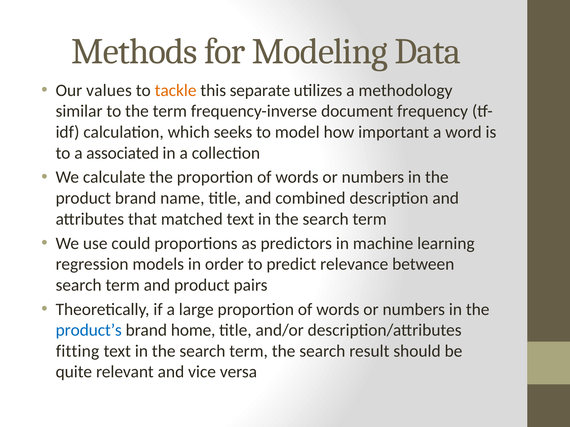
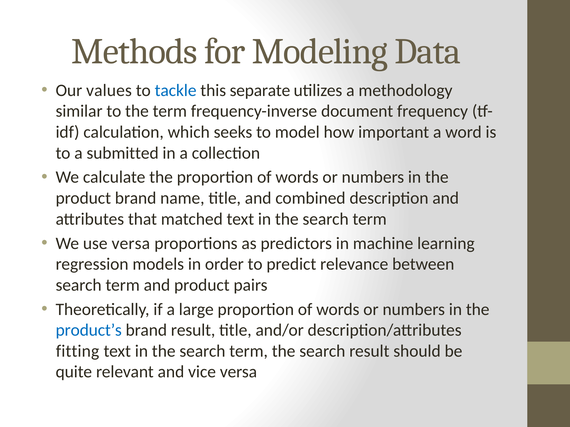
tackle colour: orange -> blue (176, 91)
associated: associated -> submitted (123, 153)
use could: could -> versa (131, 244)
brand home: home -> result (193, 331)
